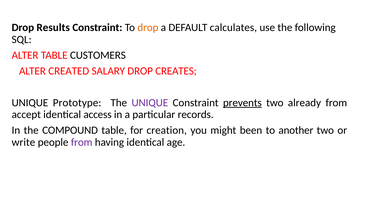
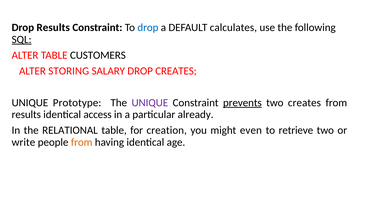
drop colour: orange -> blue (148, 27)
SQL underline: none -> present (22, 39)
CREATED: CREATED -> STORING (69, 71)
two already: already -> creates (304, 102)
accept: accept -> results (26, 114)
records: records -> already (196, 114)
COMPOUND: COMPOUND -> RELATIONAL (70, 130)
been: been -> even (251, 130)
another: another -> retrieve (296, 130)
from colour: purple -> orange (82, 142)
